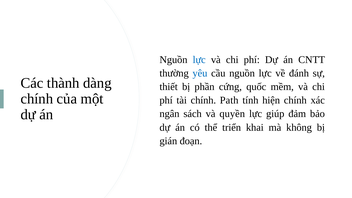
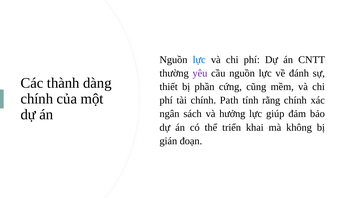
yêu colour: blue -> purple (200, 73)
quốc: quốc -> cũng (256, 87)
hiện: hiện -> rằng (271, 100)
quyền: quyền -> hưởng (232, 114)
